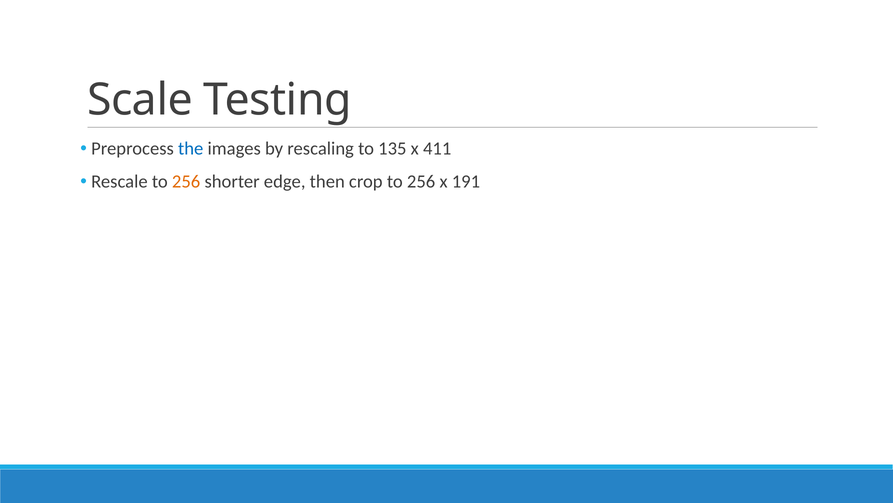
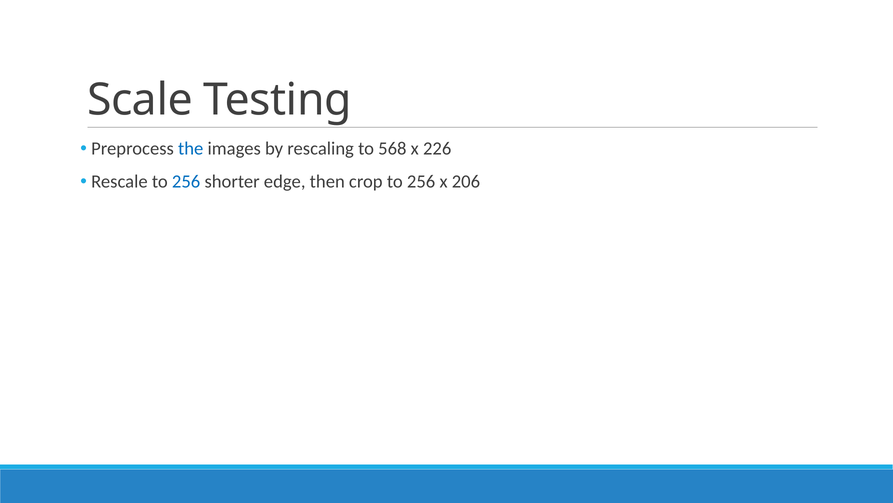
135: 135 -> 568 (392, 148)
411: 411 -> 226 (437, 148)
256 colour: orange -> blue (186, 182)
191: 191 -> 206 (466, 182)
